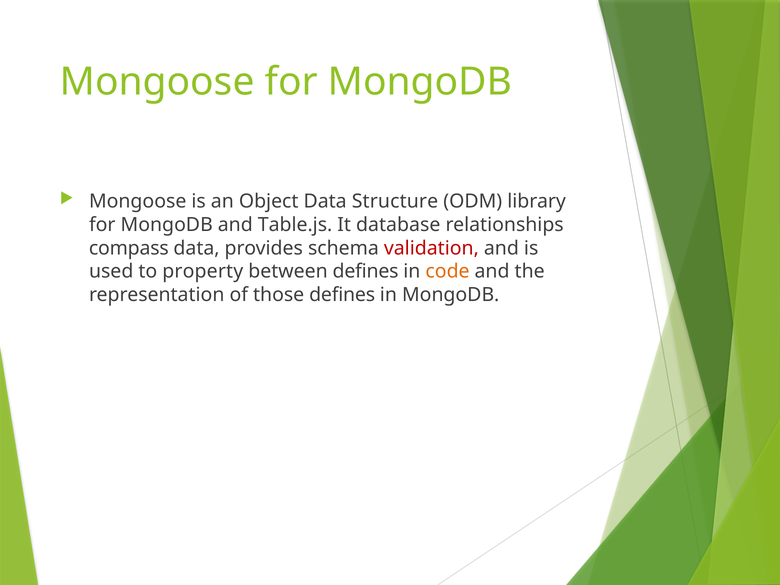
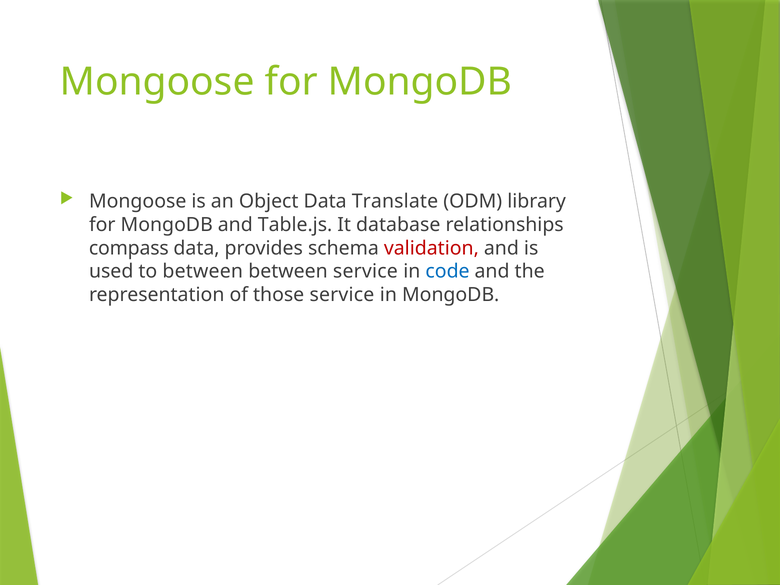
Structure: Structure -> Translate (395, 201)
to property: property -> between (203, 271)
between defines: defines -> service (365, 271)
code colour: orange -> blue (448, 271)
those defines: defines -> service (342, 295)
